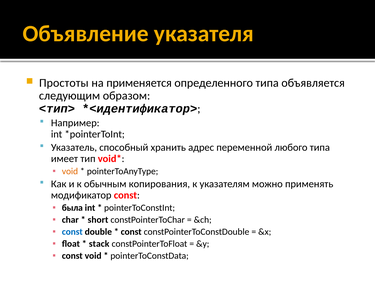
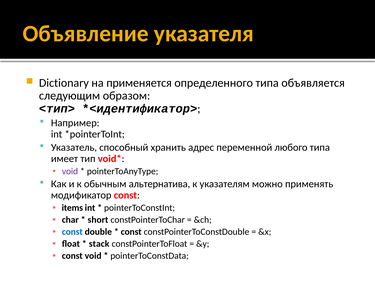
Простоты: Простоты -> Dictionary (64, 83)
void colour: orange -> purple (70, 171)
копирования: копирования -> альтернатива (159, 184)
была: была -> items (72, 208)
